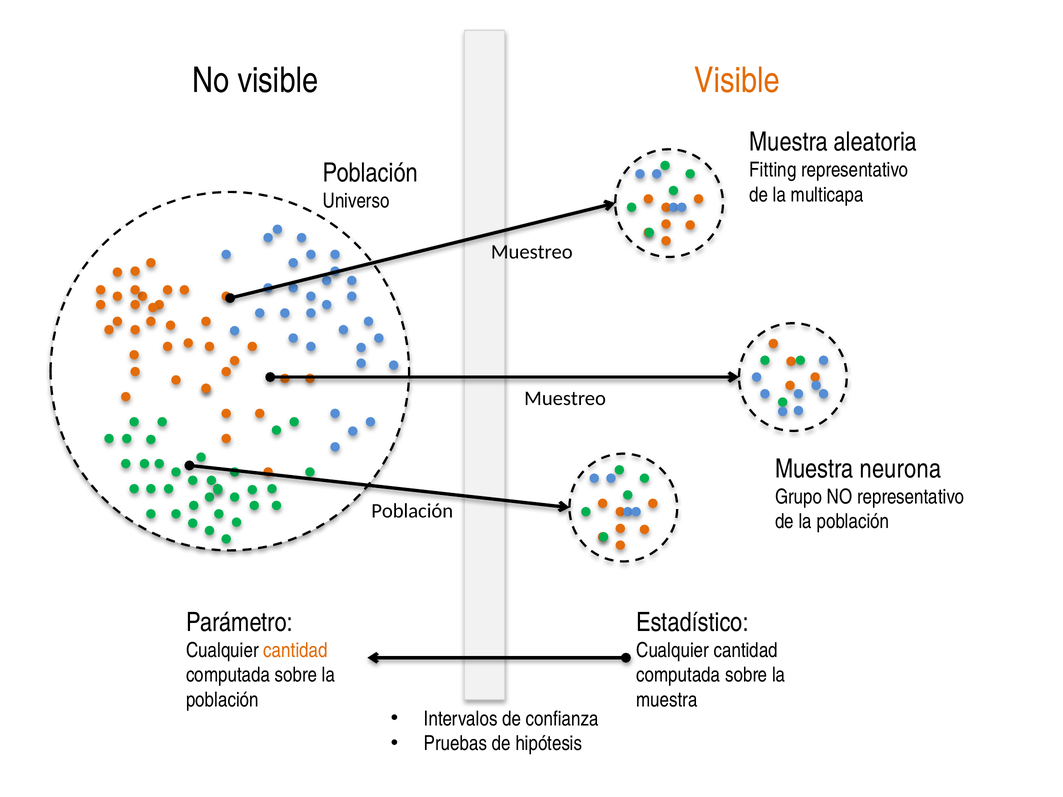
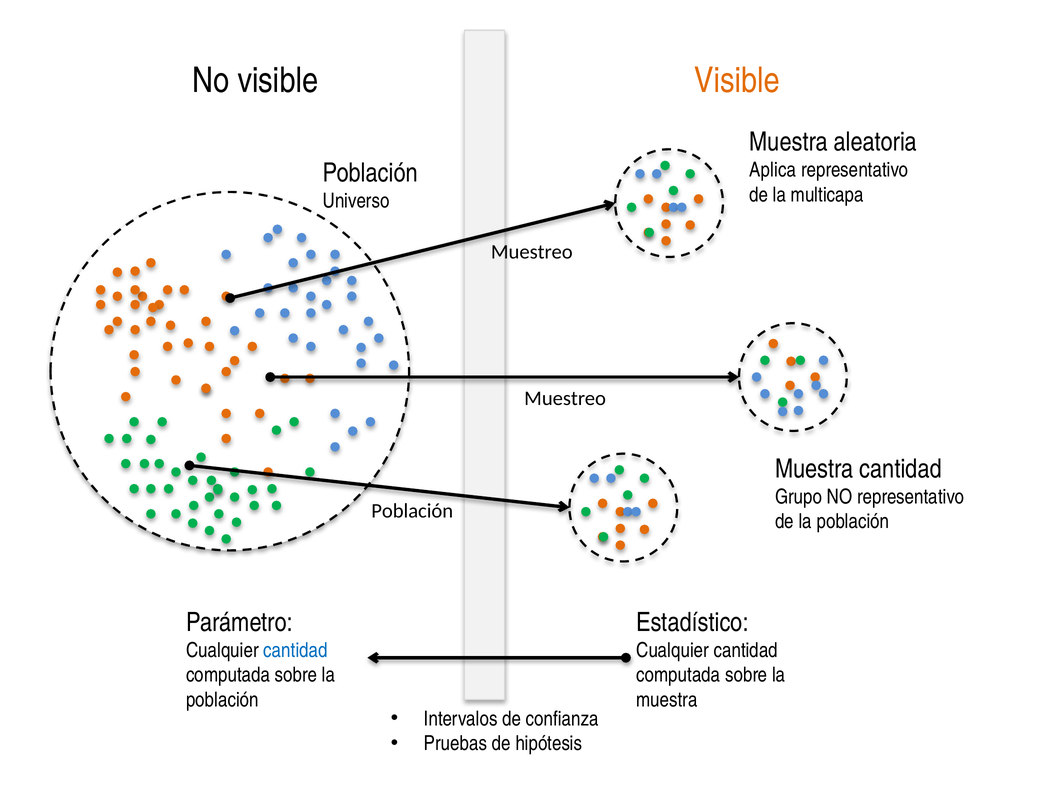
Fitting: Fitting -> Aplica (773, 170)
Muestra neurona: neurona -> cantidad (901, 469)
cantidad colour: orange -> blue (296, 651)
